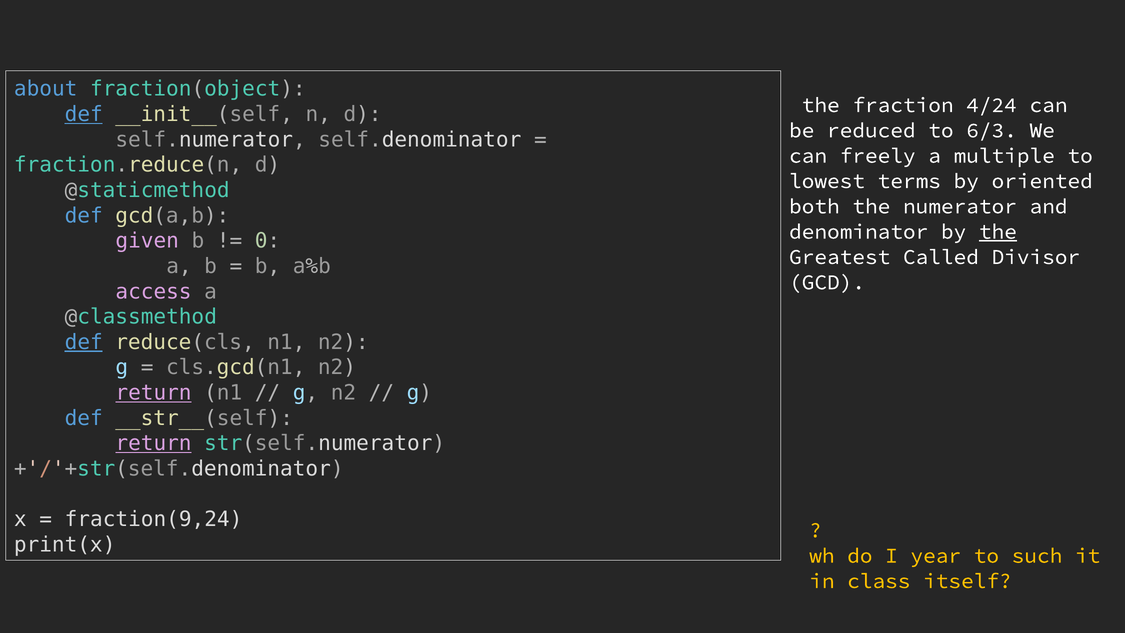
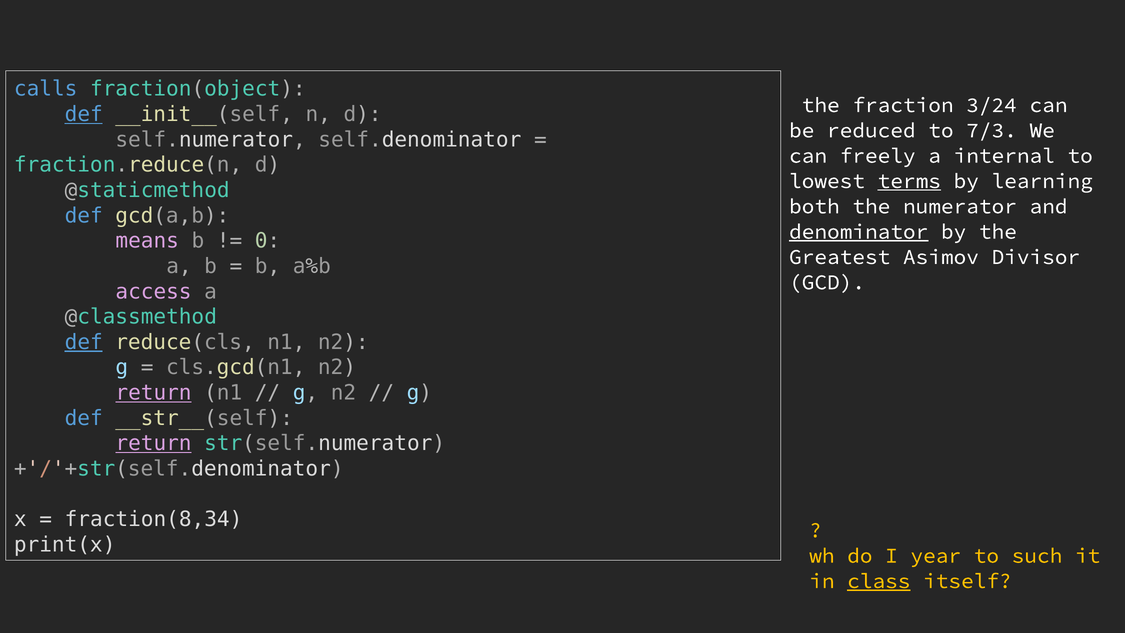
about: about -> calls (46, 89)
4/24: 4/24 -> 3/24 (992, 105)
6/3: 6/3 -> 7/3 (992, 130)
multiple: multiple -> internal (1004, 156)
terms underline: none -> present (909, 181)
oriented: oriented -> learning (1042, 181)
denominator underline: none -> present (859, 232)
the underline: present -> none (998, 232)
given: given -> means (147, 241)
Called: Called -> Asimov (941, 257)
fraction(9,24: fraction(9,24 -> fraction(8,34 (154, 519)
class underline: none -> present (879, 581)
